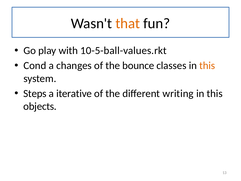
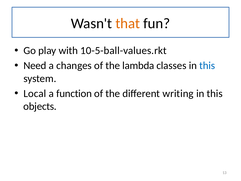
Cond: Cond -> Need (35, 66)
bounce: bounce -> lambda (138, 66)
this colour: orange -> blue (207, 66)
Steps: Steps -> Local (35, 93)
iterative: iterative -> function (74, 93)
